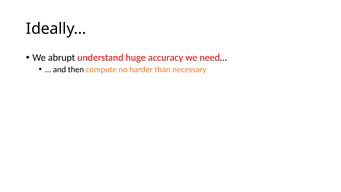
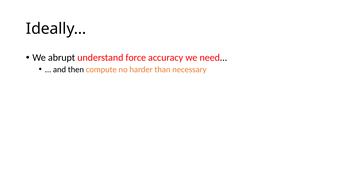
huge: huge -> force (136, 58)
